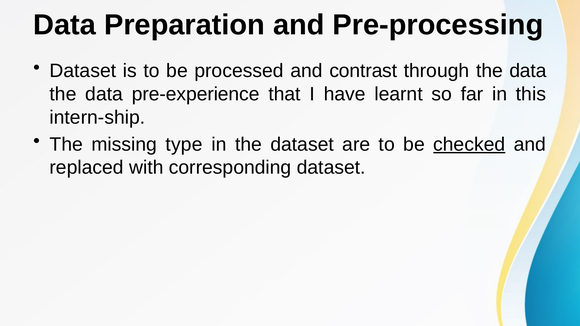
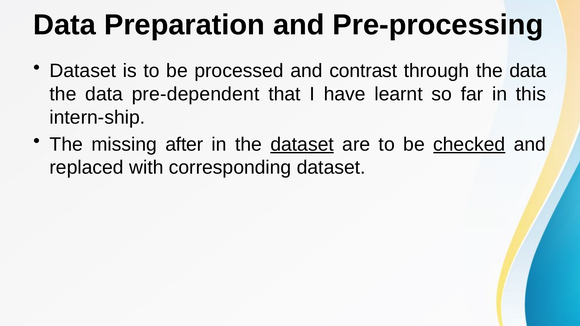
pre-experience: pre-experience -> pre-dependent (196, 94)
type: type -> after (184, 144)
dataset underline: none -> present (302, 144)
